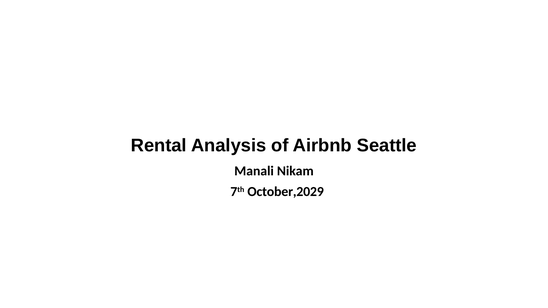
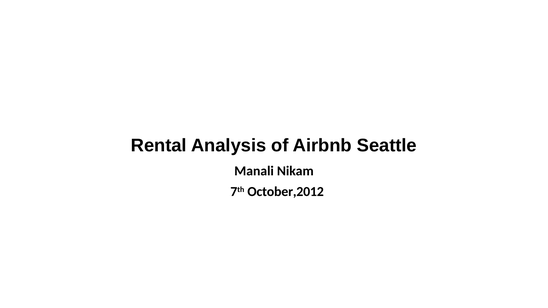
October,2029: October,2029 -> October,2012 (286, 192)
